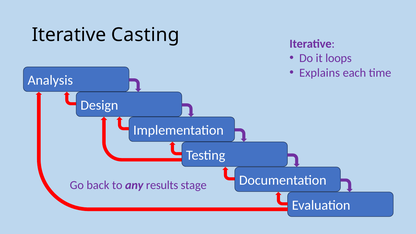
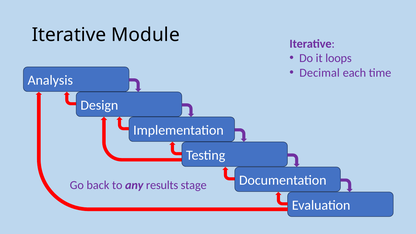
Casting: Casting -> Module (145, 35)
Explains: Explains -> Decimal (320, 73)
